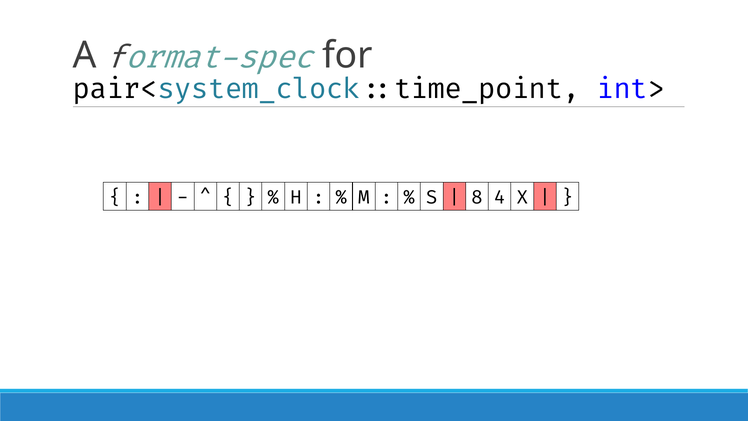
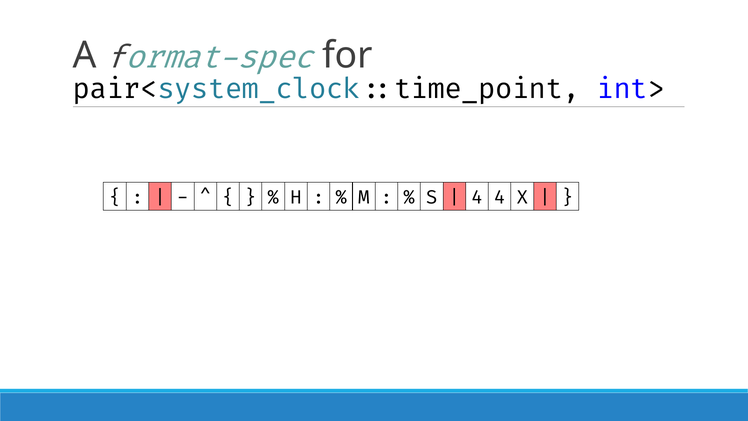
S 8: 8 -> 4 (477, 197)
